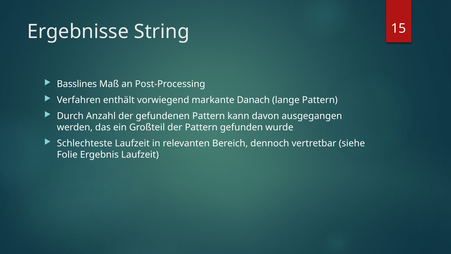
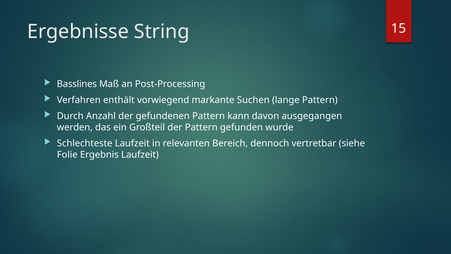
Danach: Danach -> Suchen (253, 100)
